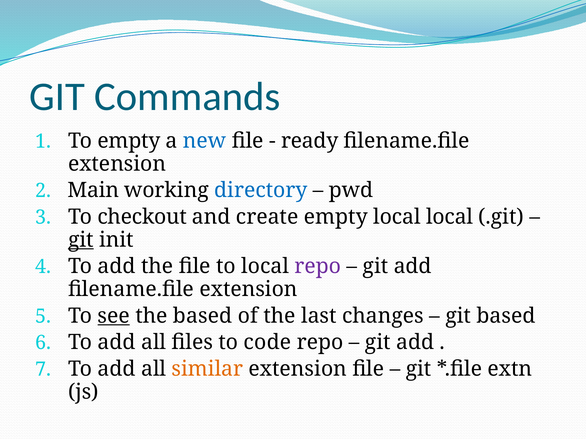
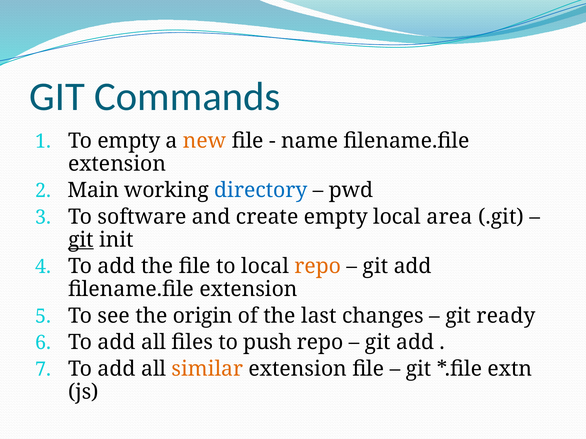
new colour: blue -> orange (205, 141)
ready: ready -> name (310, 141)
checkout: checkout -> software (142, 217)
local local: local -> area (449, 217)
repo colour: purple -> orange (318, 267)
see underline: present -> none (114, 316)
the based: based -> origin (203, 316)
git based: based -> ready (506, 316)
code: code -> push (268, 343)
